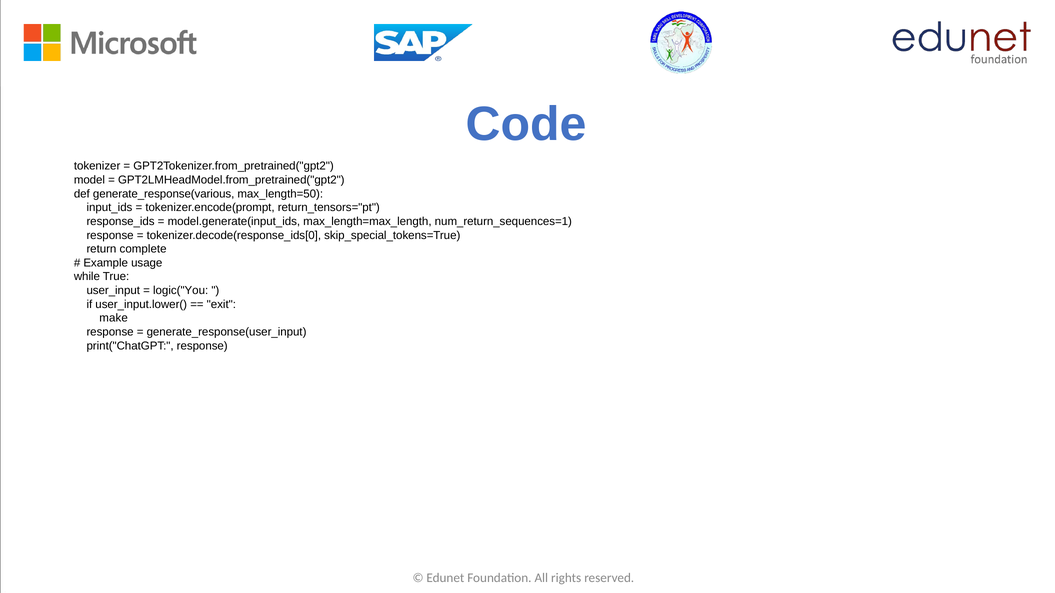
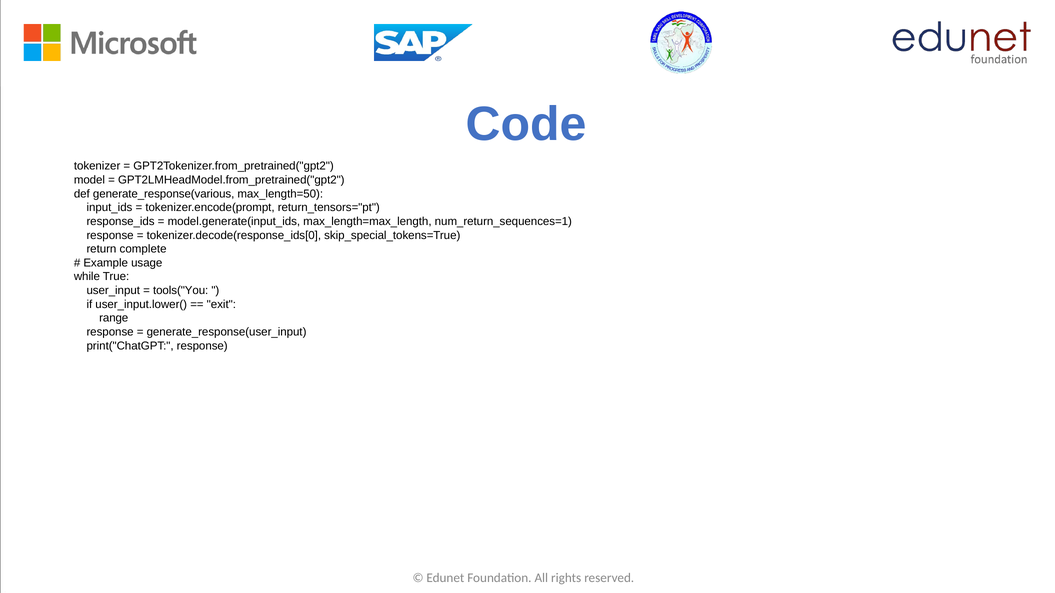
logic("You: logic("You -> tools("You (181, 291)
make: make -> range (114, 318)
